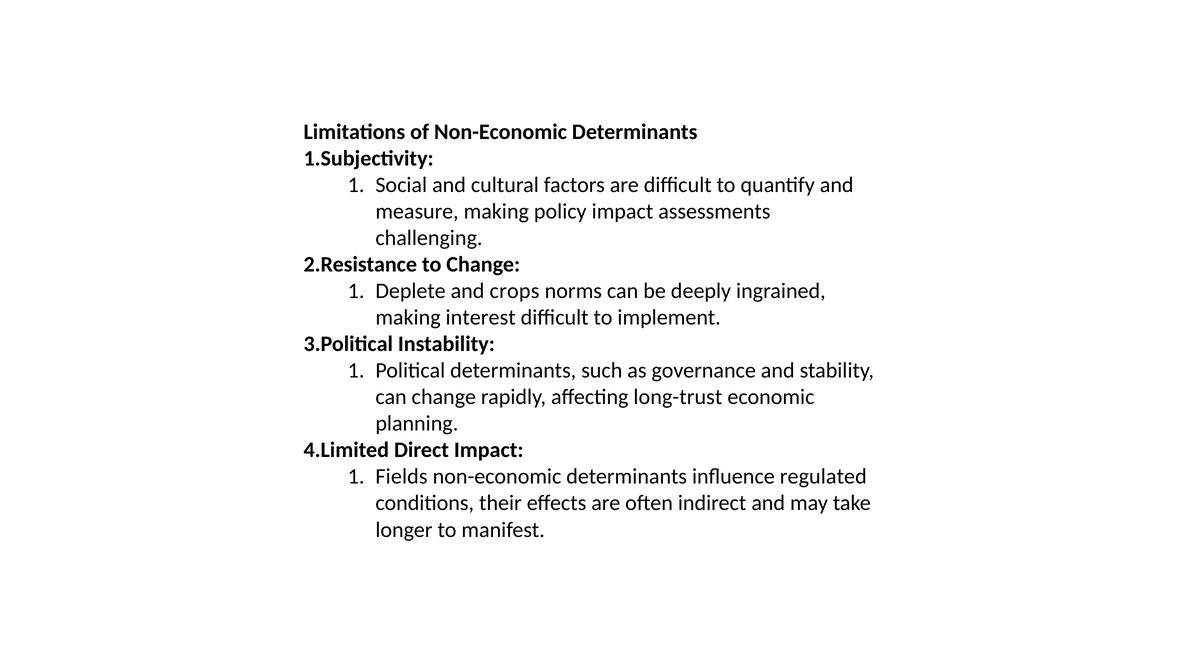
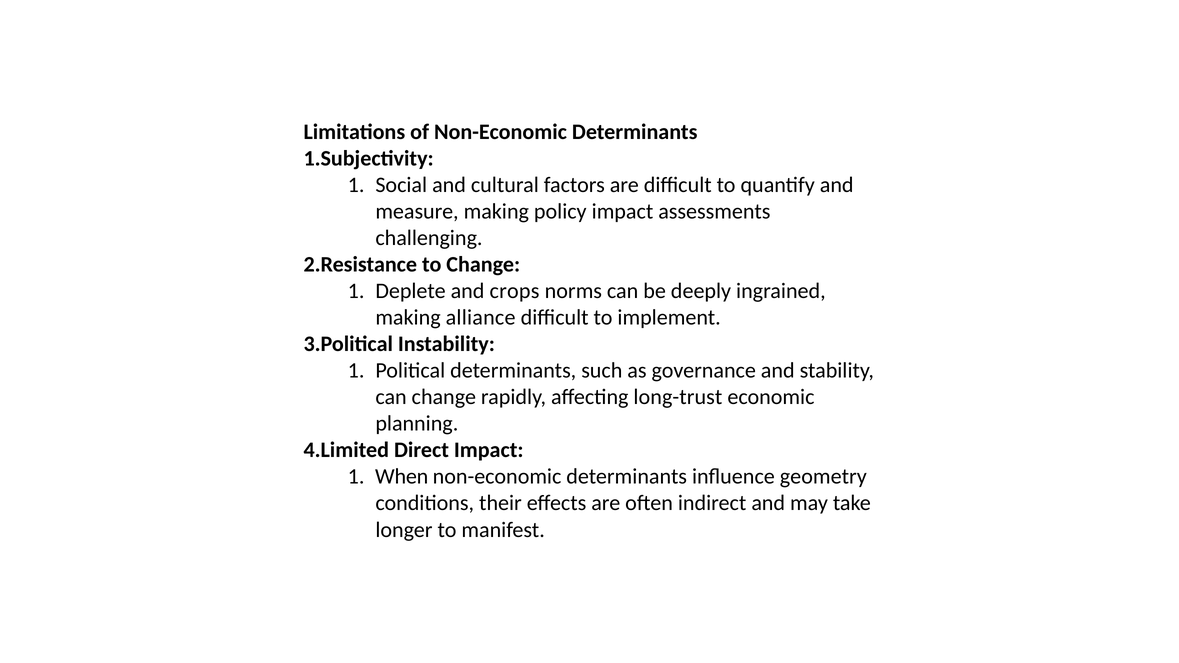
interest: interest -> alliance (481, 318)
Fields: Fields -> When (402, 477)
regulated: regulated -> geometry (823, 477)
